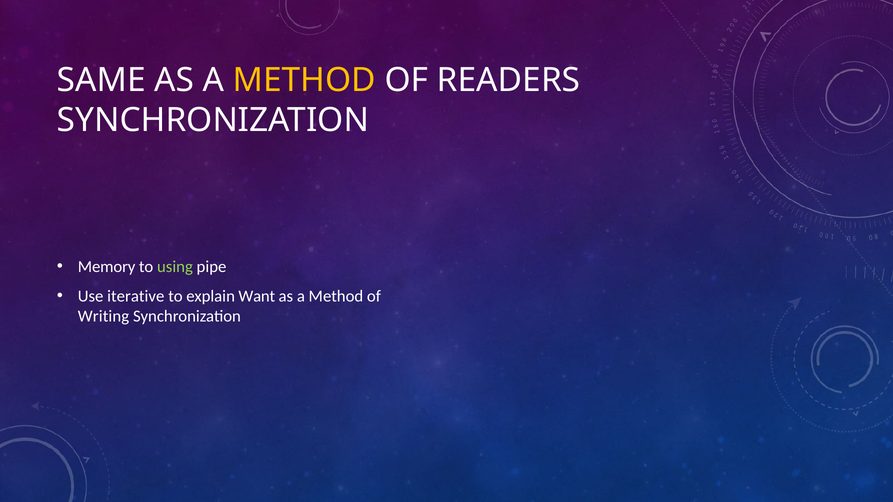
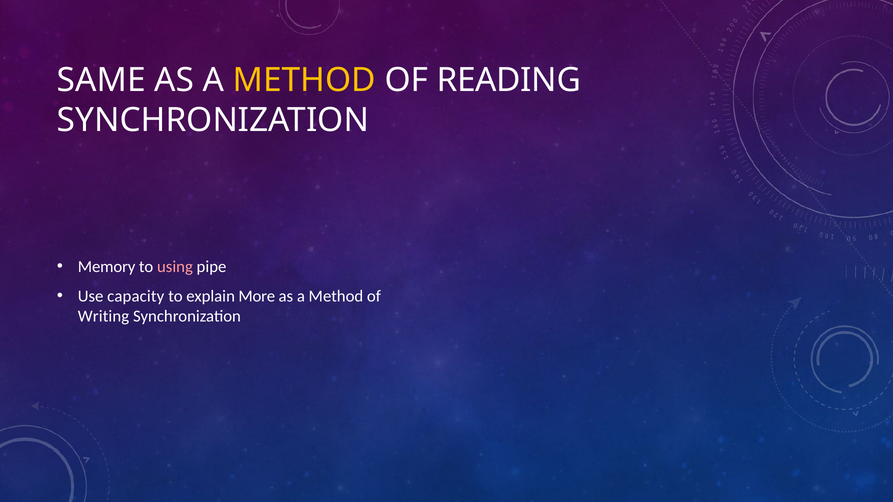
READERS: READERS -> READING (509, 80)
using colour: light green -> pink (175, 267)
iterative: iterative -> capacity (136, 296)
Want: Want -> More (257, 296)
